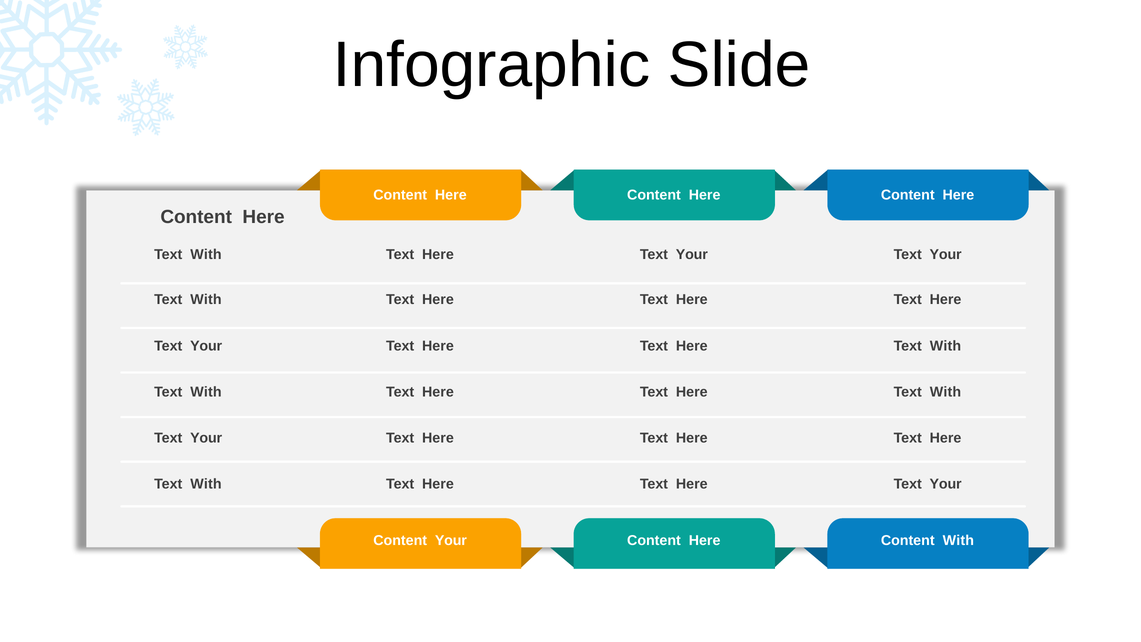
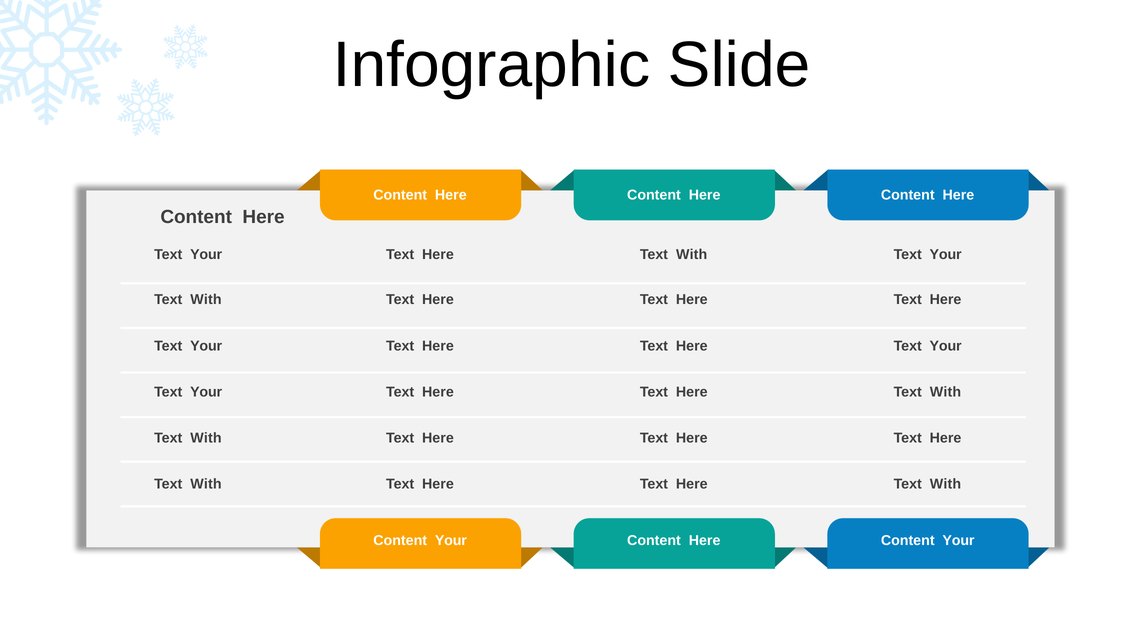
With: With -> Your (206, 254)
Your: Your -> With (692, 254)
With: With -> Your (946, 346)
With: With -> Your (206, 392)
Your: Your -> With (206, 438)
Your: Your -> With (945, 484)
Here Content With: With -> Your (958, 541)
